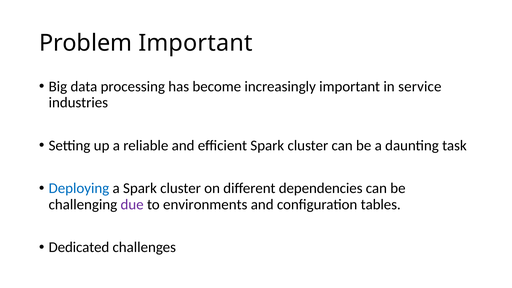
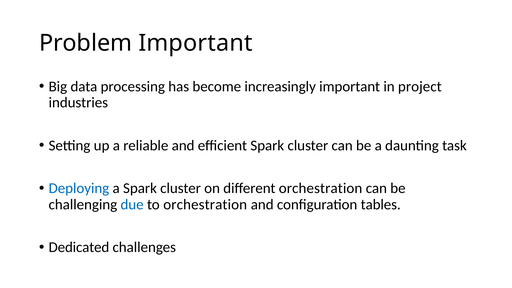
service: service -> project (420, 87)
different dependencies: dependencies -> orchestration (321, 188)
due colour: purple -> blue (132, 204)
to environments: environments -> orchestration (205, 204)
